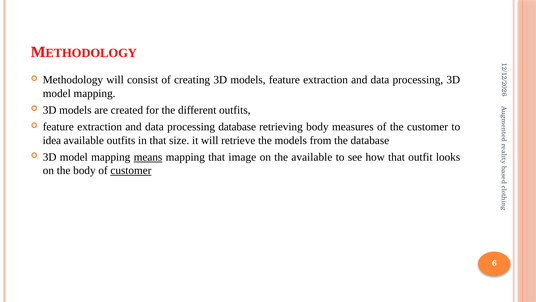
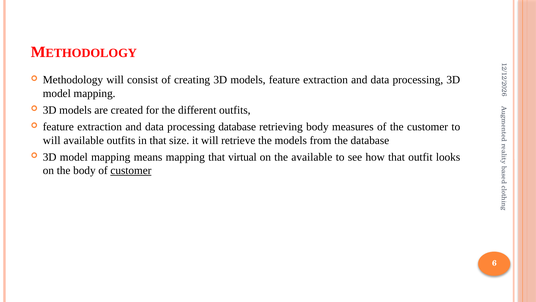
idea: idea -> will (52, 140)
means underline: present -> none (148, 157)
image: image -> virtual (242, 157)
